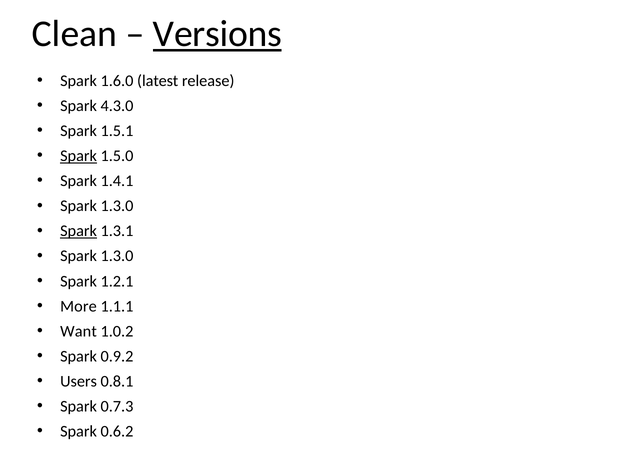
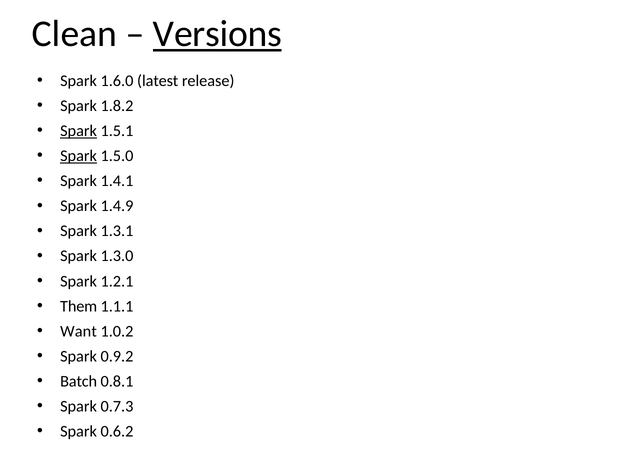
4.3.0: 4.3.0 -> 1.8.2 (117, 106)
Spark underline: none -> present (79, 131)
1.3.0: 1.3.0 -> 1.4.9 (117, 206)
Spark underline: present -> none (79, 231)
More: More -> Them (79, 306)
Users: Users -> Batch (79, 381)
